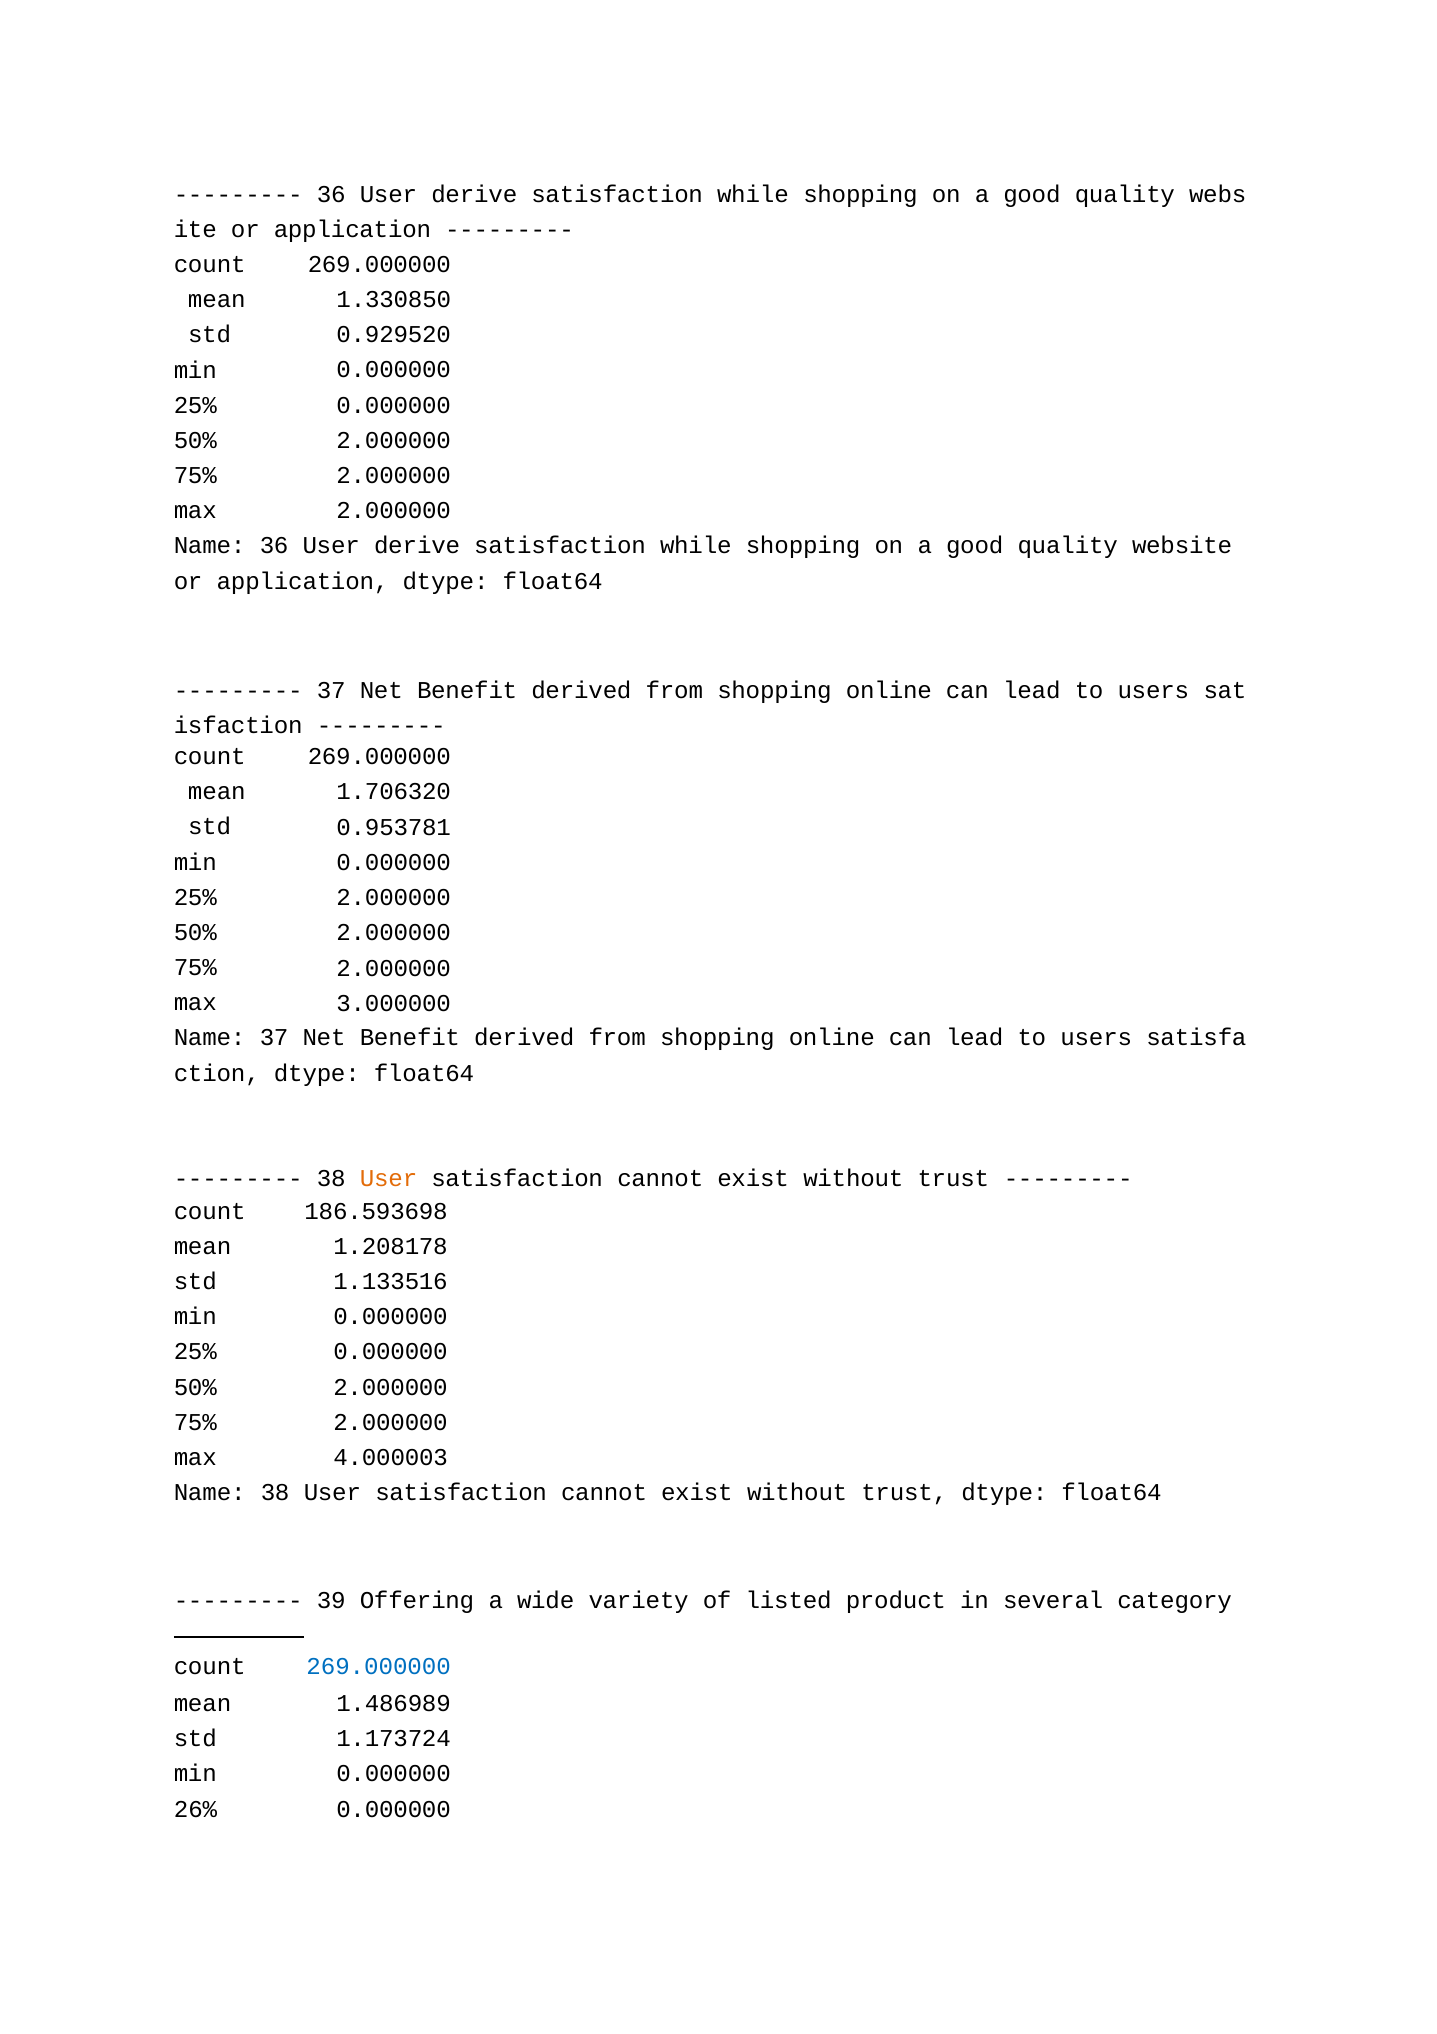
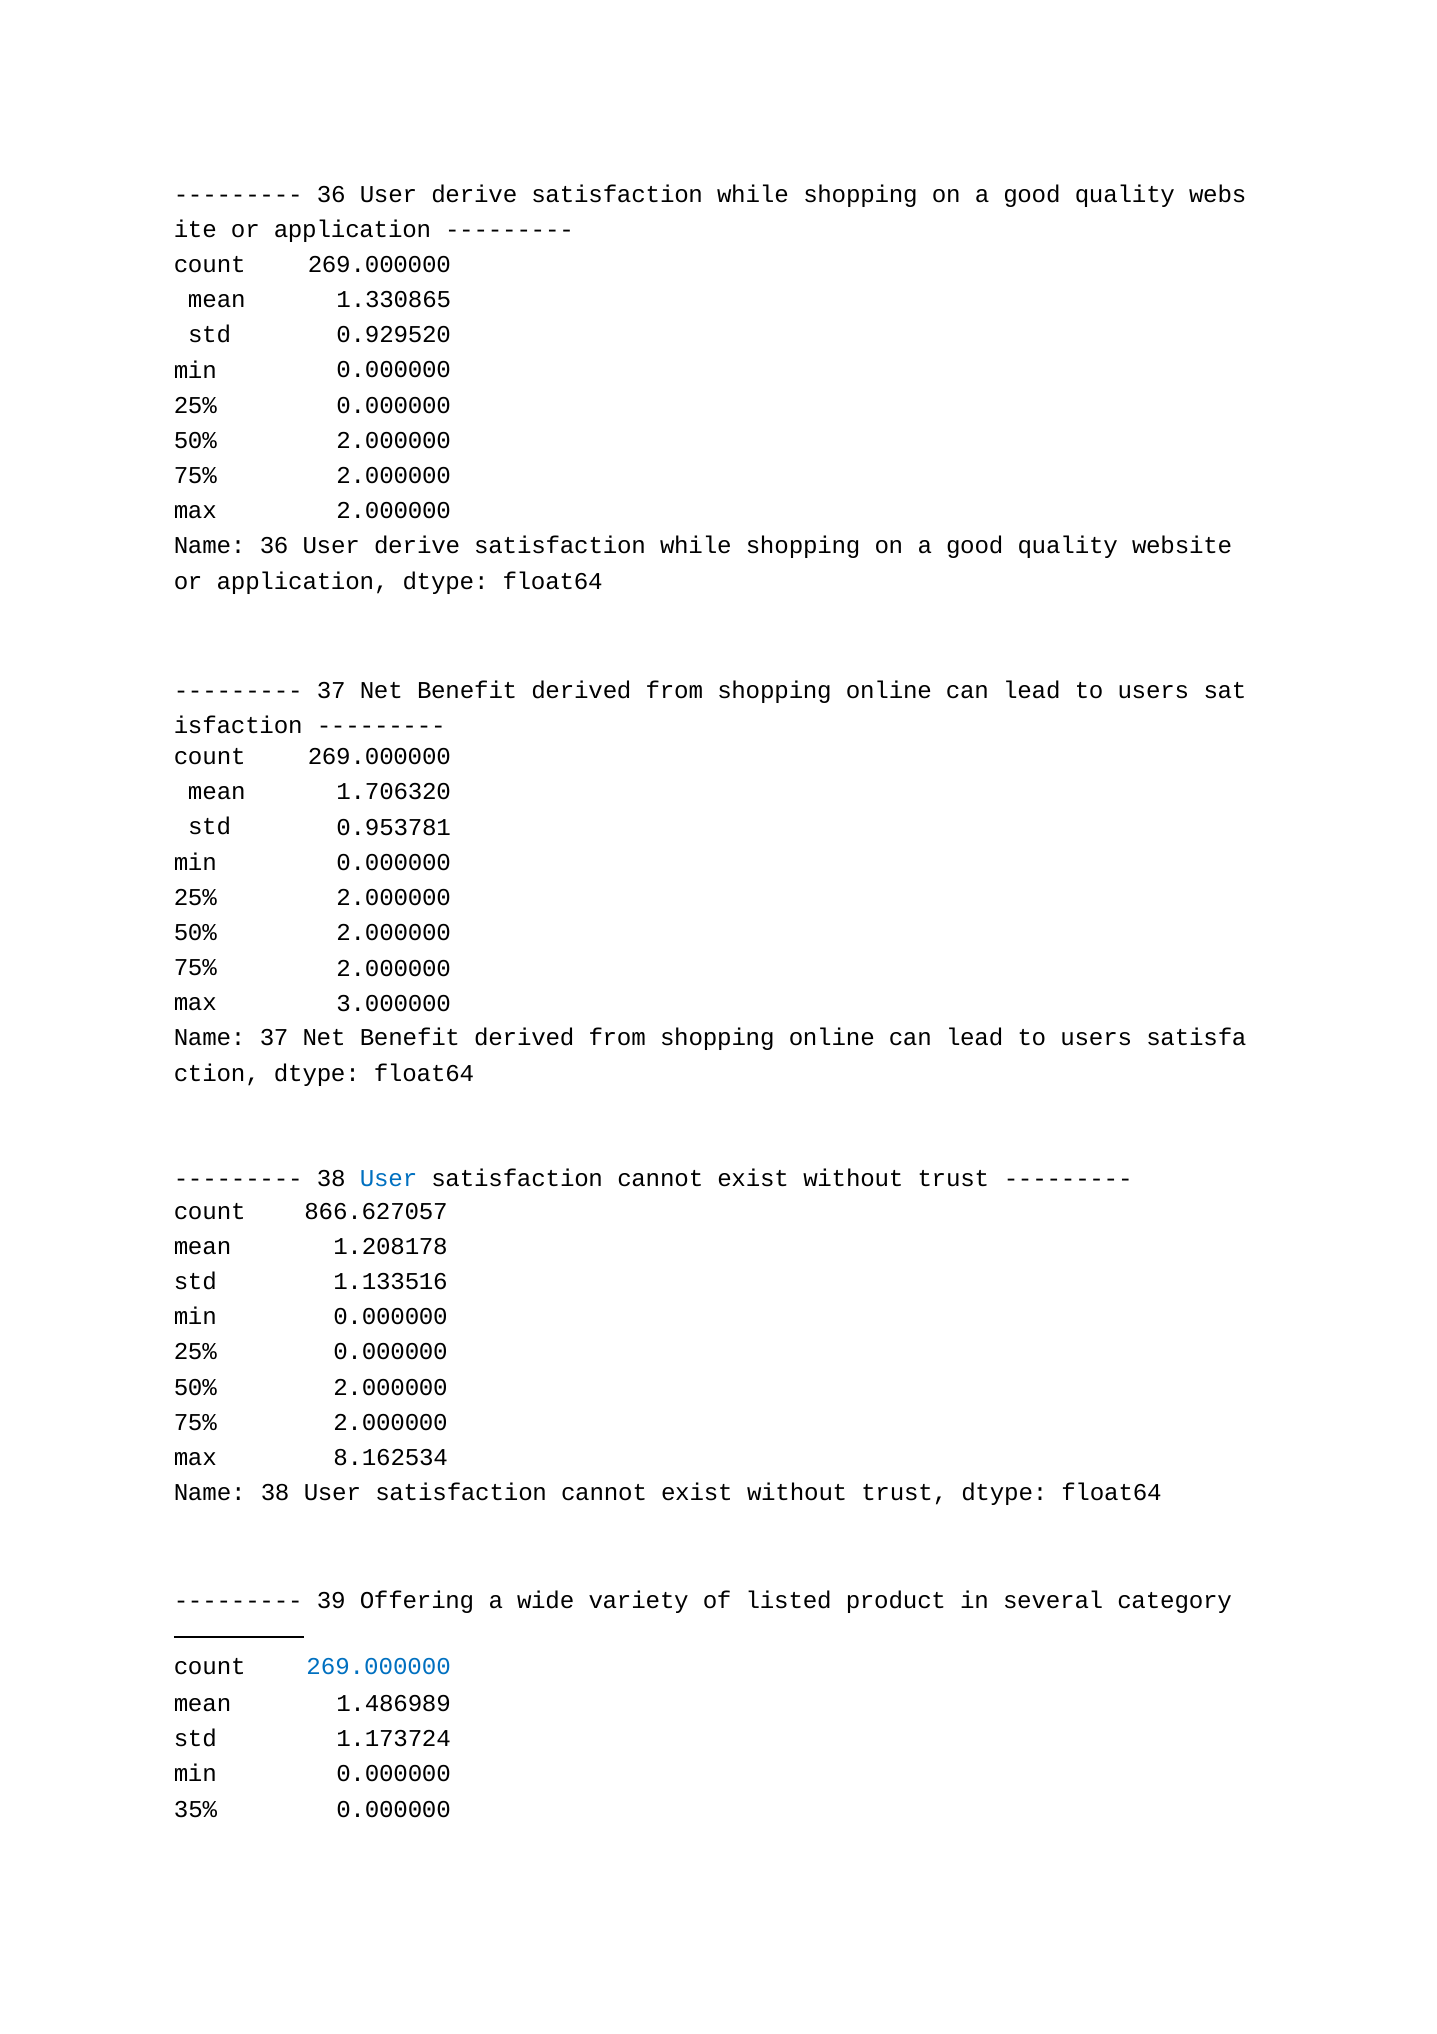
1.330850: 1.330850 -> 1.330865 (394, 300)
User colour: orange -> blue (389, 1178)
186.593698: 186.593698 -> 866.627057 (376, 1211)
4.000003: 4.000003 -> 8.162534 (391, 1457)
26%: 26% -> 35% (196, 1809)
